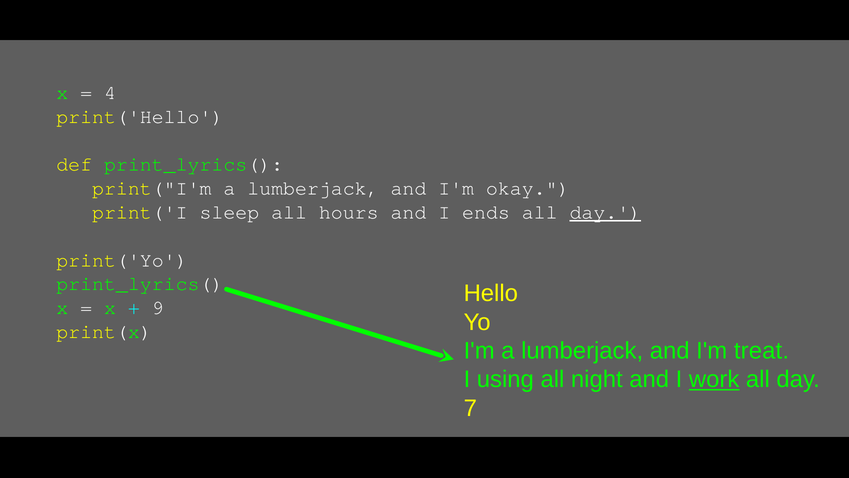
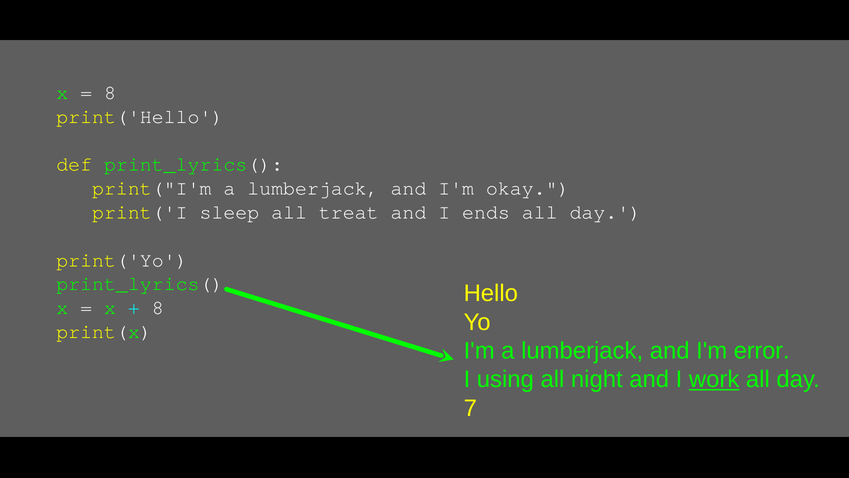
4: 4 -> 8 (110, 93)
hours: hours -> treat (349, 212)
day underline: present -> none (605, 212)
9: 9 -> 8 (158, 307)
treat: treat -> error (762, 351)
